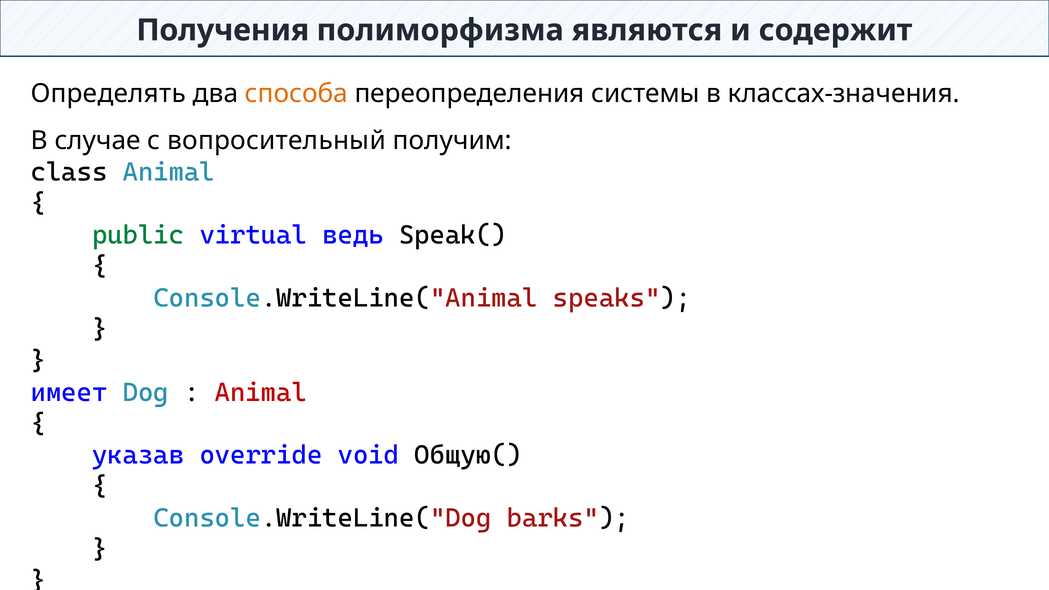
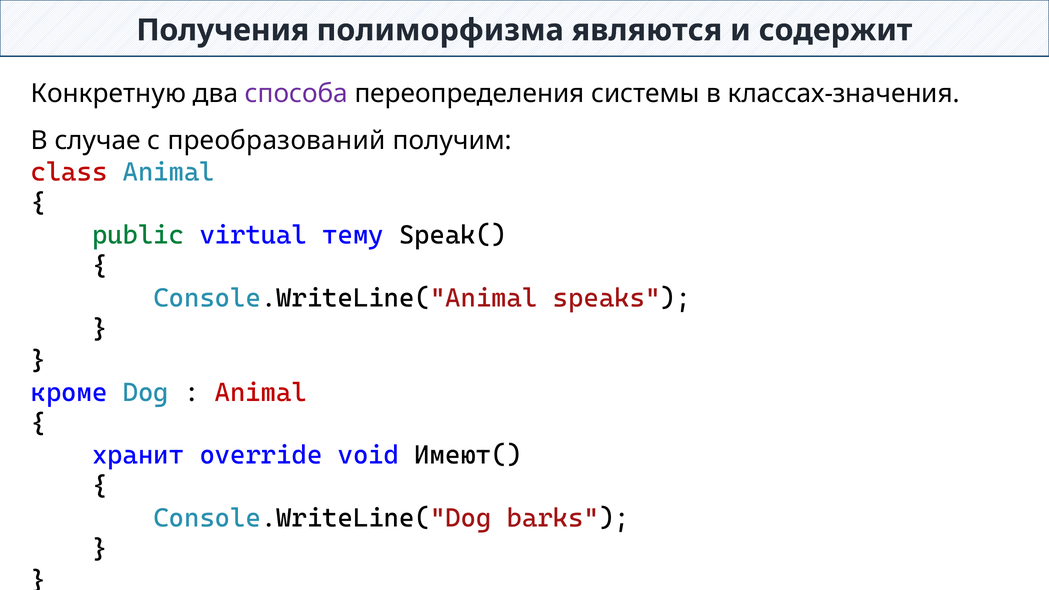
Определять: Определять -> Конкретную (108, 93)
способа colour: orange -> purple (296, 93)
вопросительный: вопросительный -> преобразований (276, 141)
class colour: black -> red (69, 172)
ведь: ведь -> тему (353, 235)
имеет: имеет -> кроме (69, 392)
указав: указав -> хранит (138, 455)
Общую(: Общую( -> Имеют( (468, 455)
